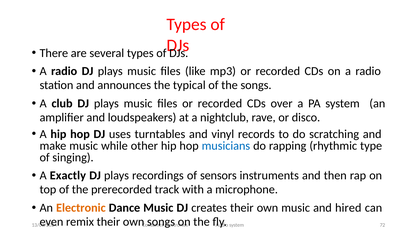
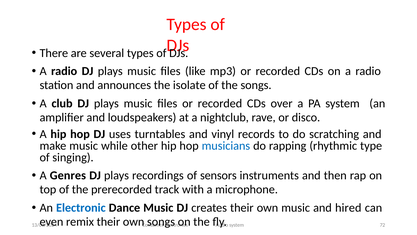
typical: typical -> isolate (189, 85)
Exactly: Exactly -> Genres (68, 175)
Electronic colour: orange -> blue (81, 207)
